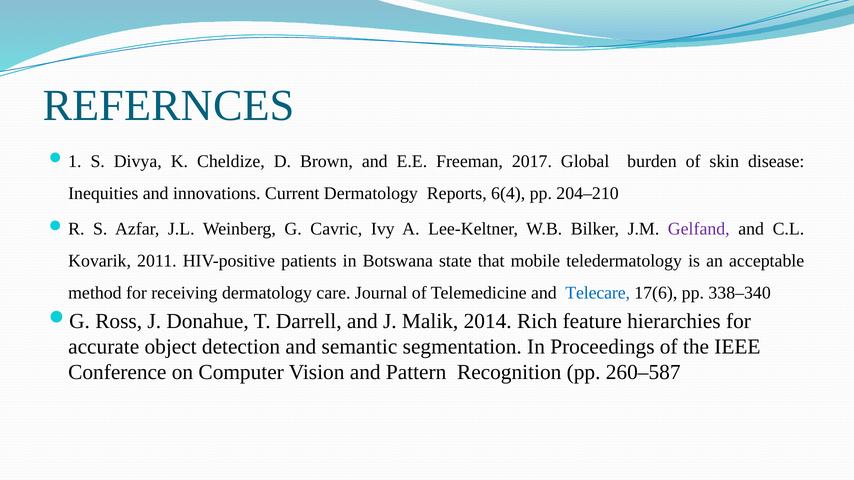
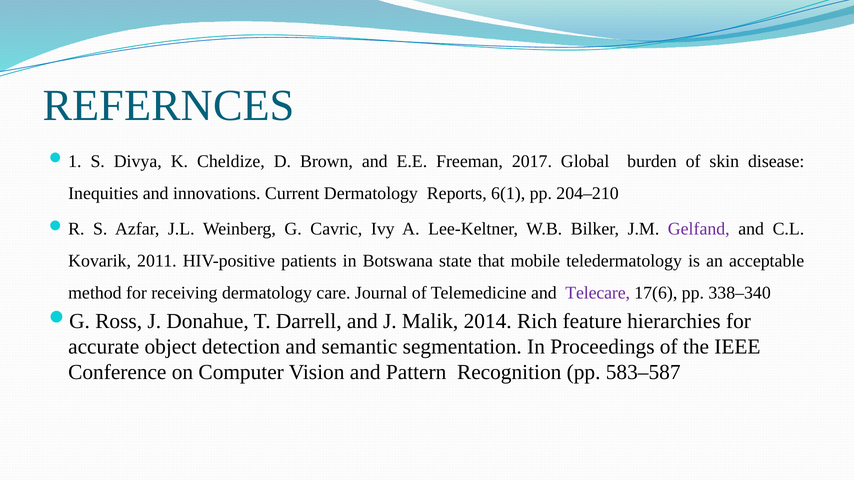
6(4: 6(4 -> 6(1 (508, 193)
Telecare colour: blue -> purple (598, 293)
260–587: 260–587 -> 583–587 (643, 372)
